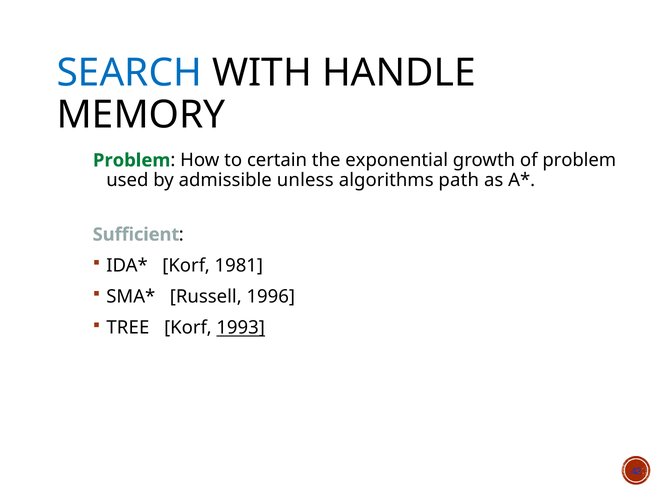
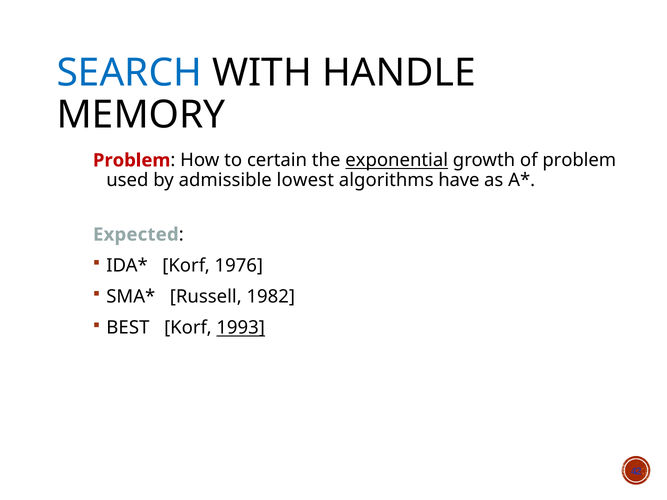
Problem colour: green -> red (132, 160)
exponential underline: none -> present (397, 160)
unless: unless -> lowest (305, 180)
path: path -> have (459, 180)
Sufficient: Sufficient -> Expected (136, 235)
1981: 1981 -> 1976 (239, 266)
1996: 1996 -> 1982 (271, 297)
TREE: TREE -> BEST (128, 328)
